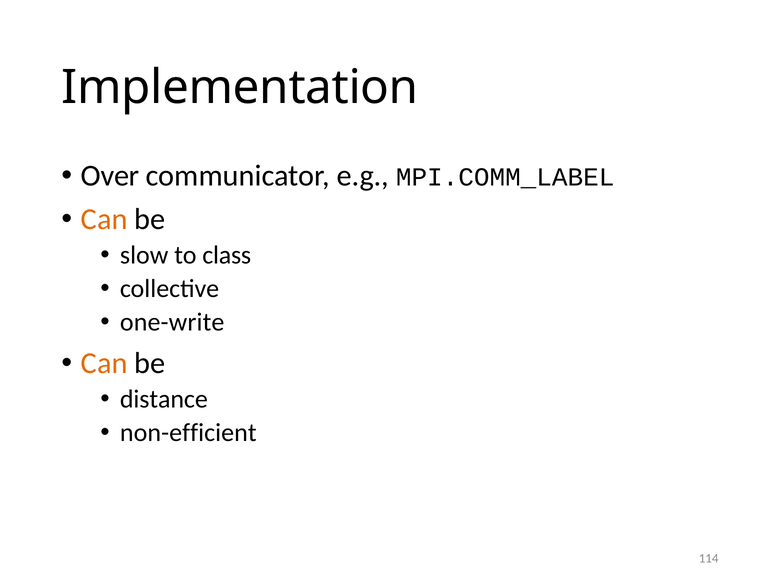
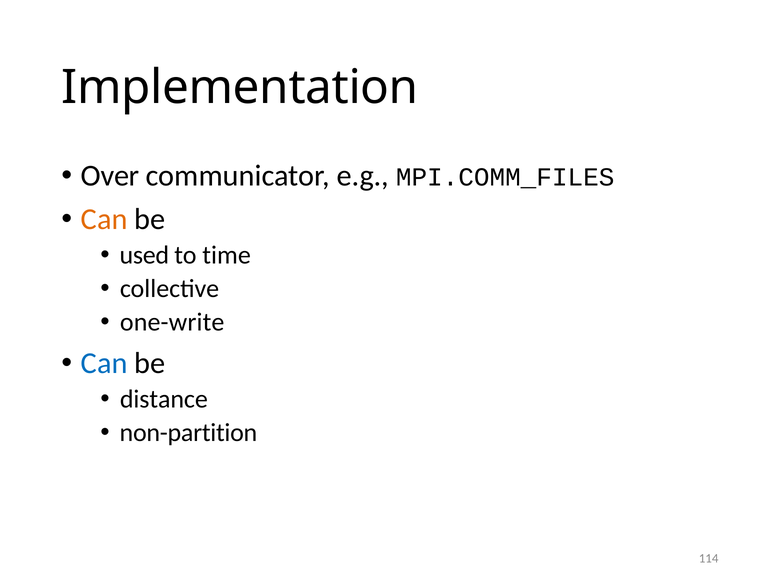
MPI.COMM_LABEL: MPI.COMM_LABEL -> MPI.COMM_FILES (505, 177)
slow: slow -> used (144, 255)
class: class -> time (227, 255)
Can colour: orange -> blue (104, 363)
non-efficient: non-efficient -> non-partition (188, 433)
